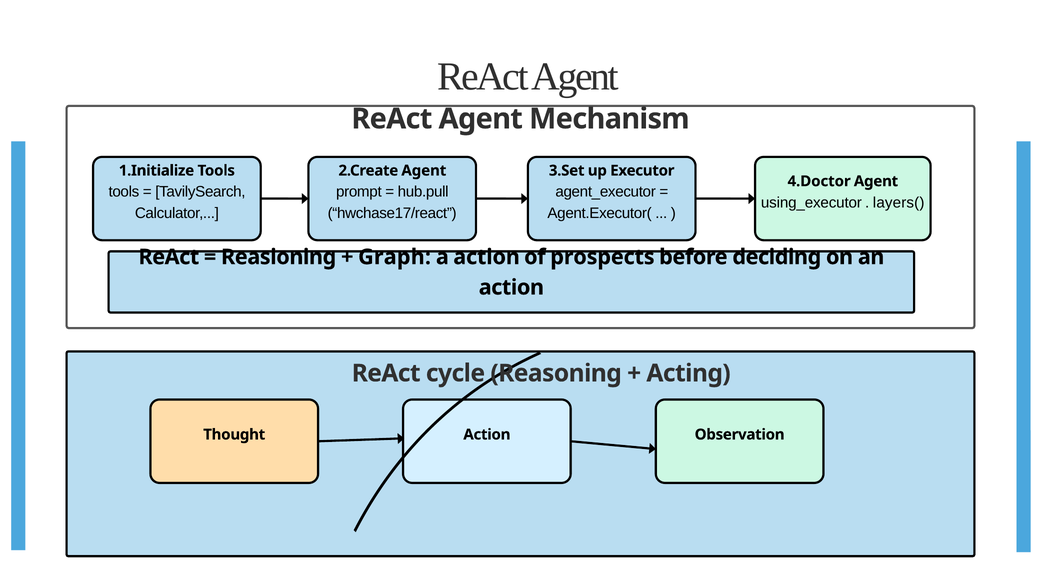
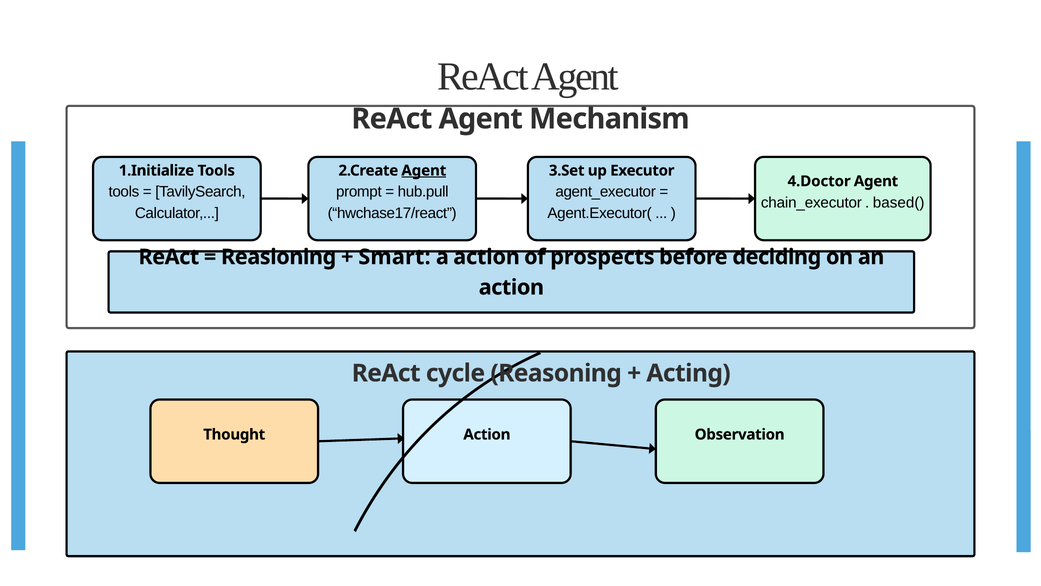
Agent underline: none -> present (424, 170)
using_executor: using_executor -> chain_executor (811, 202)
layers(: layers( -> based( (899, 202)
Graph: Graph -> Smart (394, 257)
